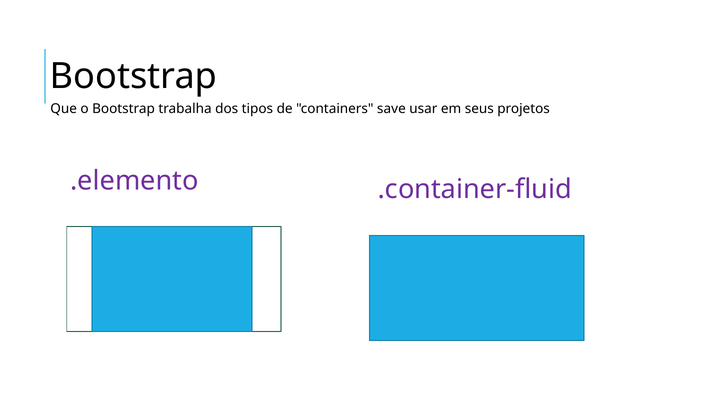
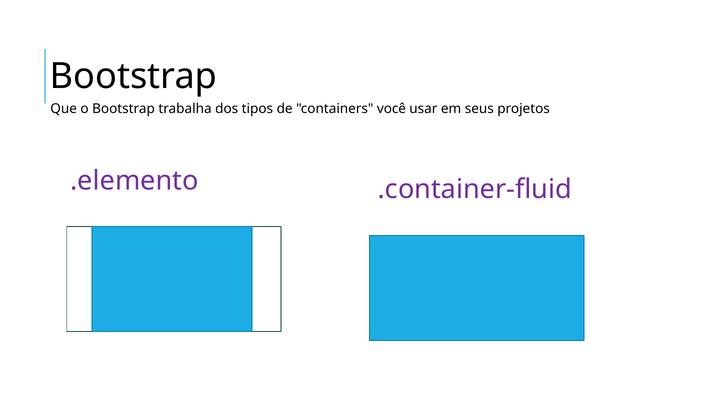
save: save -> você (391, 109)
